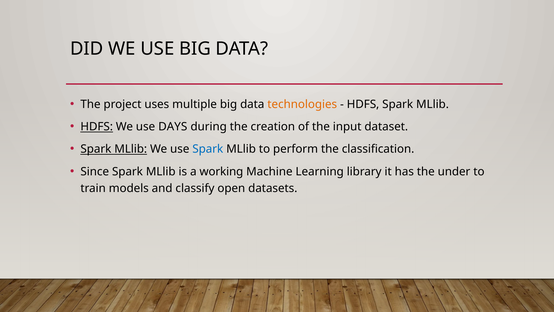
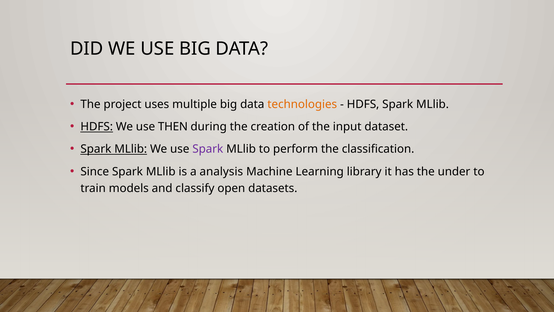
DAYS: DAYS -> THEN (173, 127)
Spark colour: blue -> purple (208, 149)
working: working -> analysis (221, 171)
